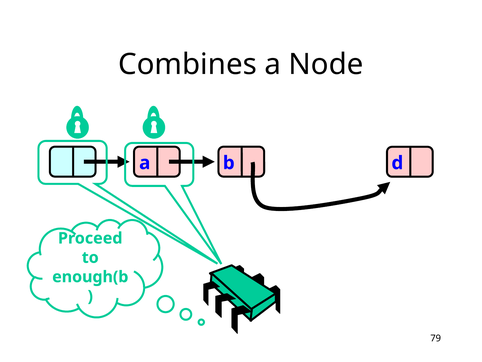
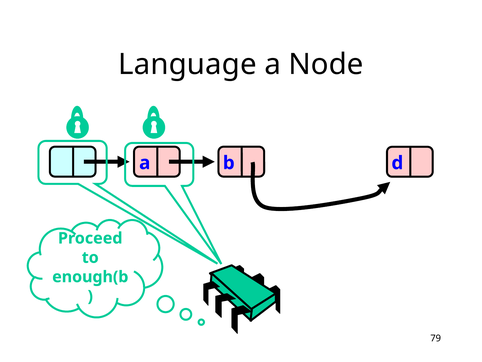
Combines: Combines -> Language (187, 64)
